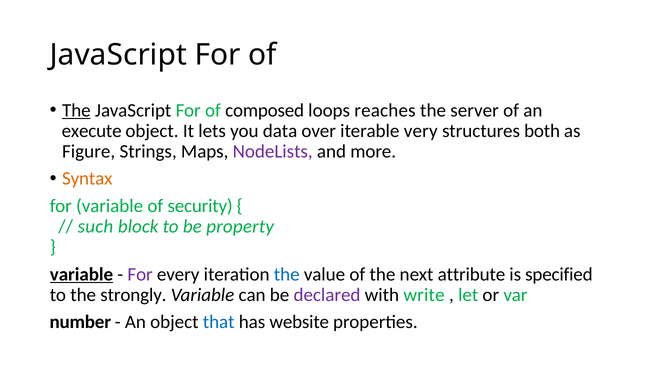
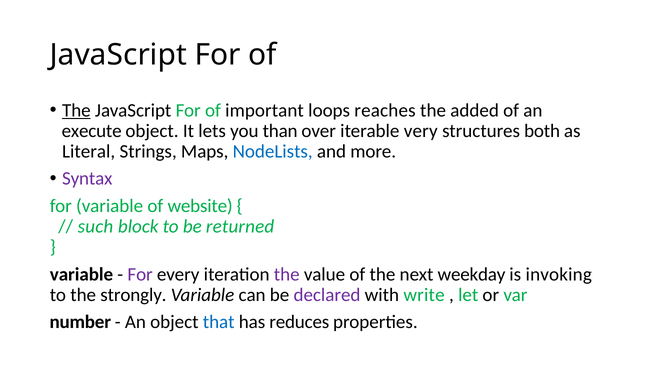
composed: composed -> important (265, 110)
server: server -> added (475, 110)
data: data -> than (280, 131)
Figure: Figure -> Literal (89, 151)
NodeLists colour: purple -> blue (273, 151)
Syntax colour: orange -> purple (87, 179)
security: security -> website (200, 206)
property: property -> returned (240, 227)
variable underline: present -> none (81, 275)
the colour: blue -> purple (287, 275)
attribute: attribute -> weekday (471, 275)
specified: specified -> invoking (559, 275)
website: website -> reduces (299, 322)
